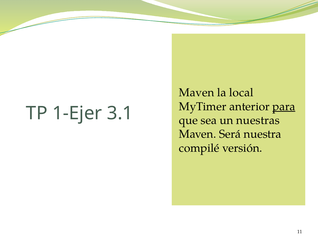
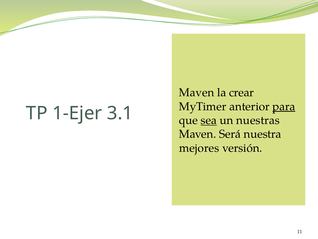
local: local -> crear (241, 92)
sea underline: none -> present (209, 120)
compilé: compilé -> mejores (199, 148)
